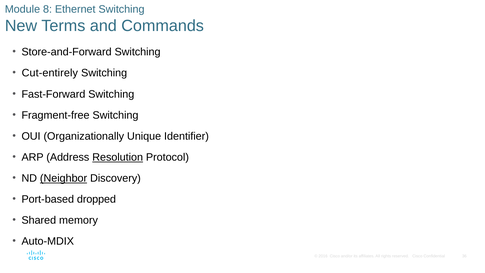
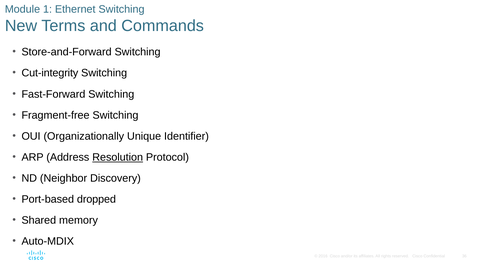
8: 8 -> 1 (48, 9)
Cut-entirely: Cut-entirely -> Cut-integrity (50, 73)
Neighbor underline: present -> none (64, 178)
